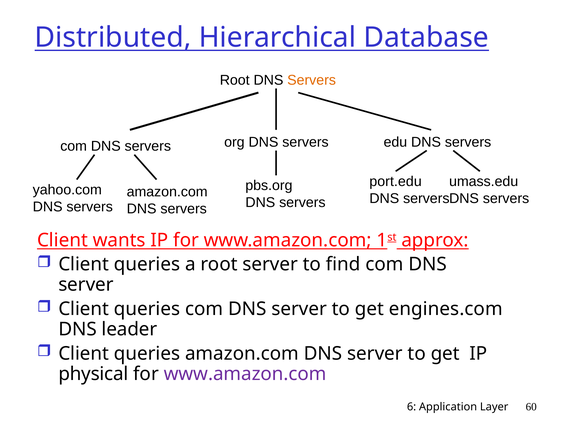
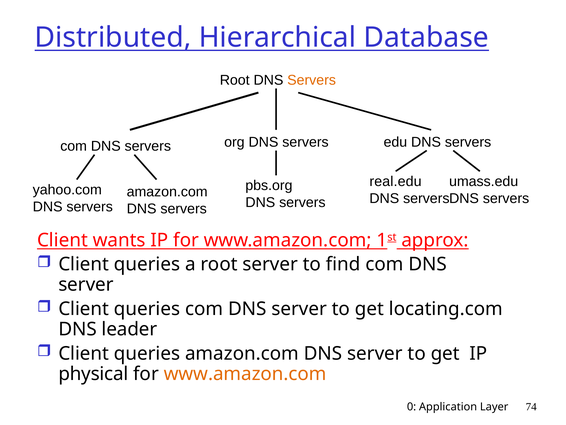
port.edu: port.edu -> real.edu (396, 181)
engines.com: engines.com -> locating.com (446, 309)
www.amazon.com colour: purple -> orange (245, 373)
6: 6 -> 0 (412, 406)
60: 60 -> 74 (531, 406)
